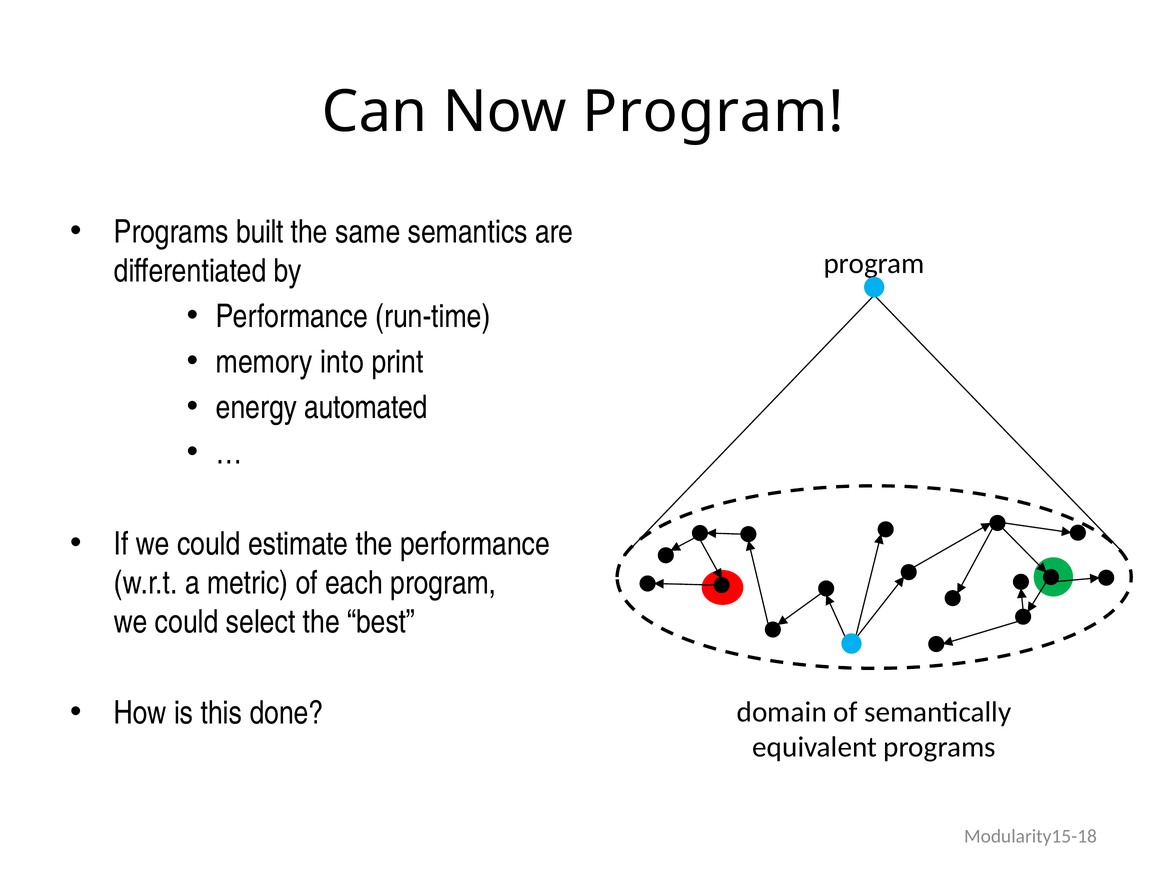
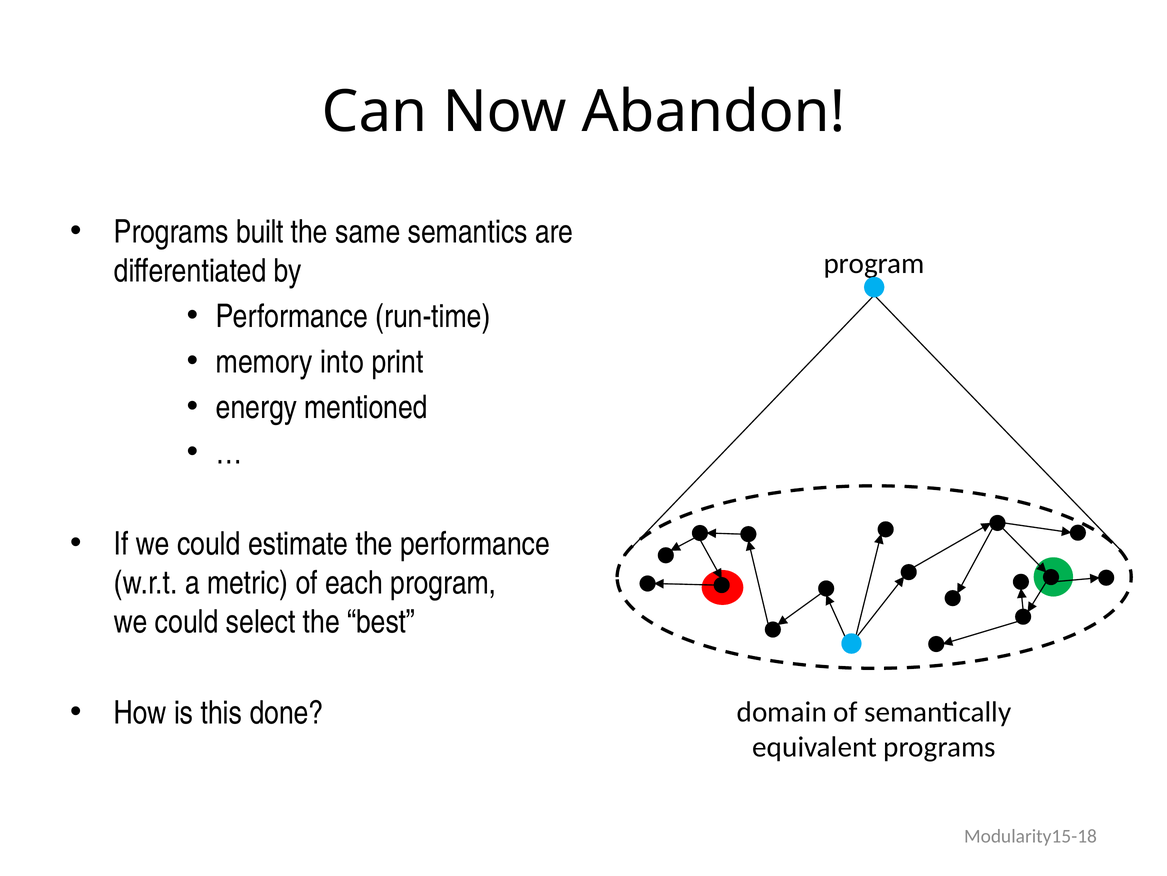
Now Program: Program -> Abandon (714, 112)
automated: automated -> mentioned (366, 407)
